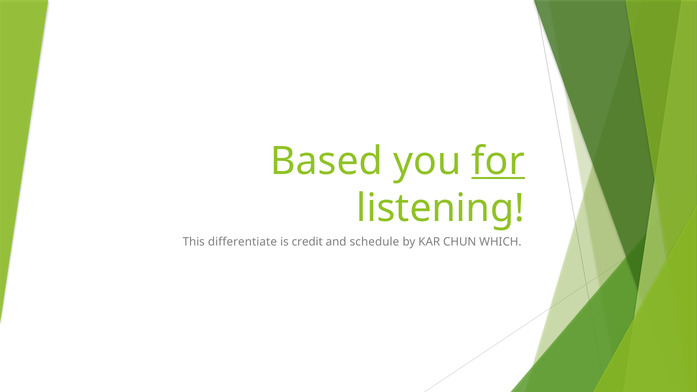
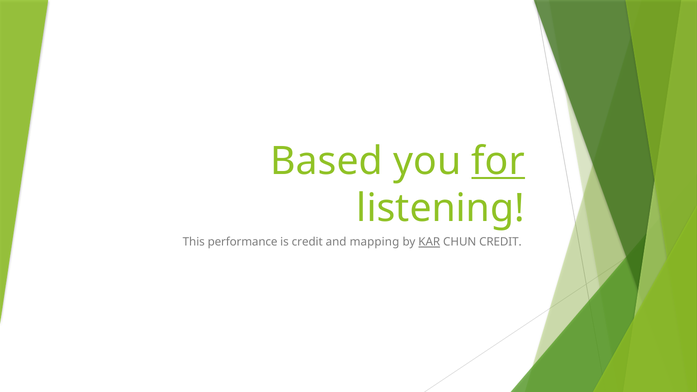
differentiate: differentiate -> performance (243, 242)
schedule: schedule -> mapping (374, 242)
KAR underline: none -> present (429, 242)
CHUN WHICH: WHICH -> CREDIT (500, 242)
